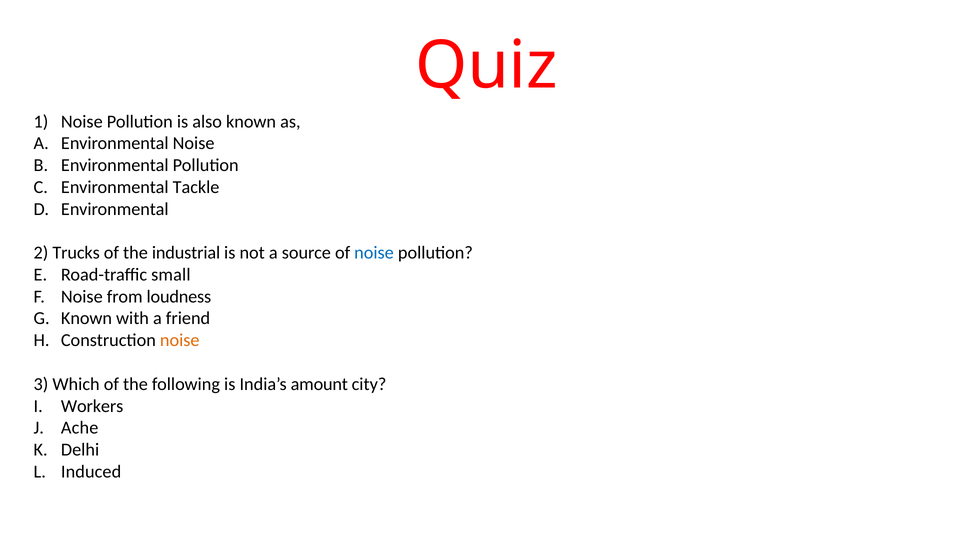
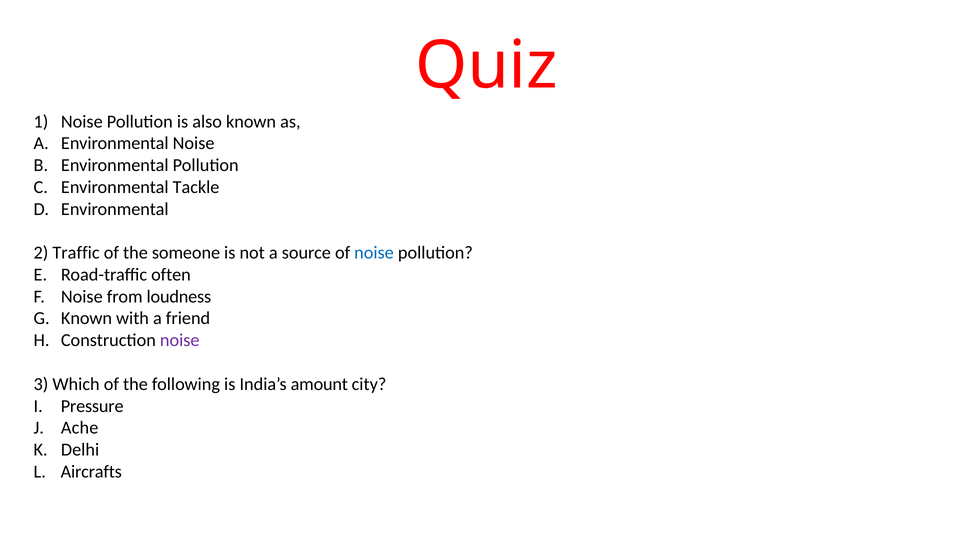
Trucks: Trucks -> Traffic (76, 253)
industrial: industrial -> someone (186, 253)
small: small -> often (171, 275)
noise colour: orange -> purple (180, 341)
Workers: Workers -> Pressure (92, 406)
Induced: Induced -> Aircrafts (91, 472)
